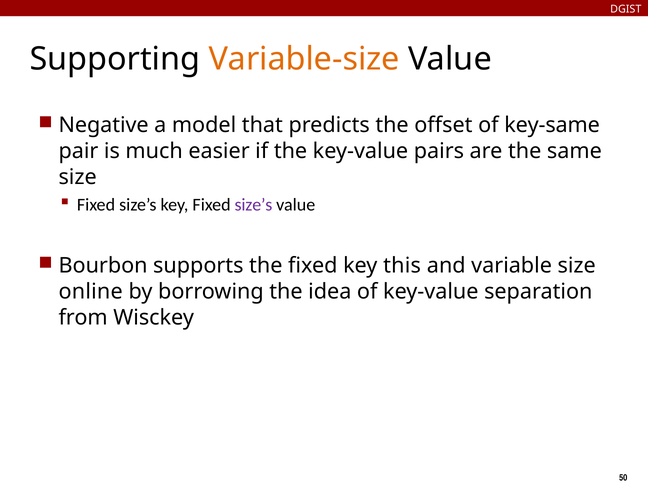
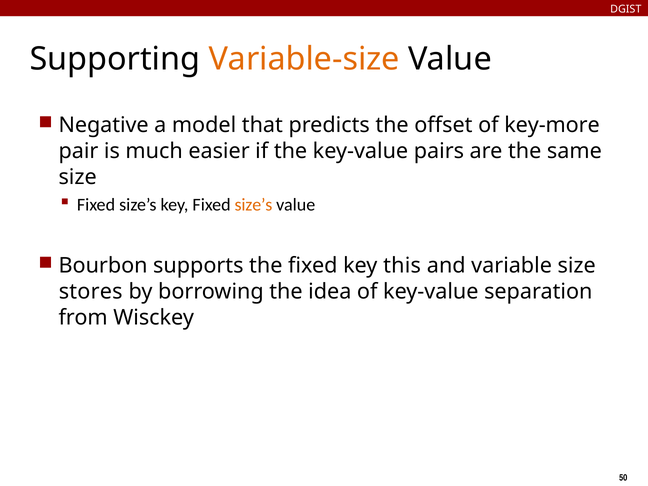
key-same: key-same -> key-more (552, 125)
size’s colour: purple -> orange (253, 205)
online: online -> stores (91, 292)
